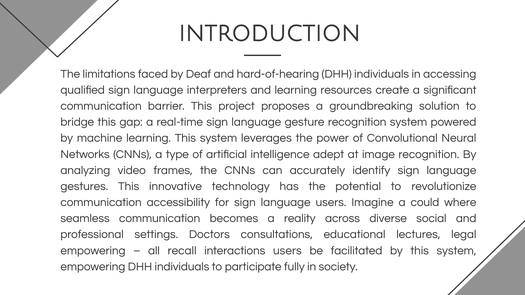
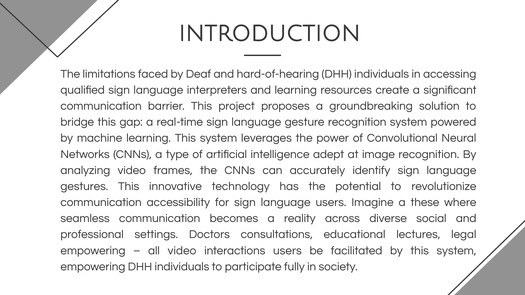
could: could -> these (425, 203)
all recall: recall -> video (182, 251)
